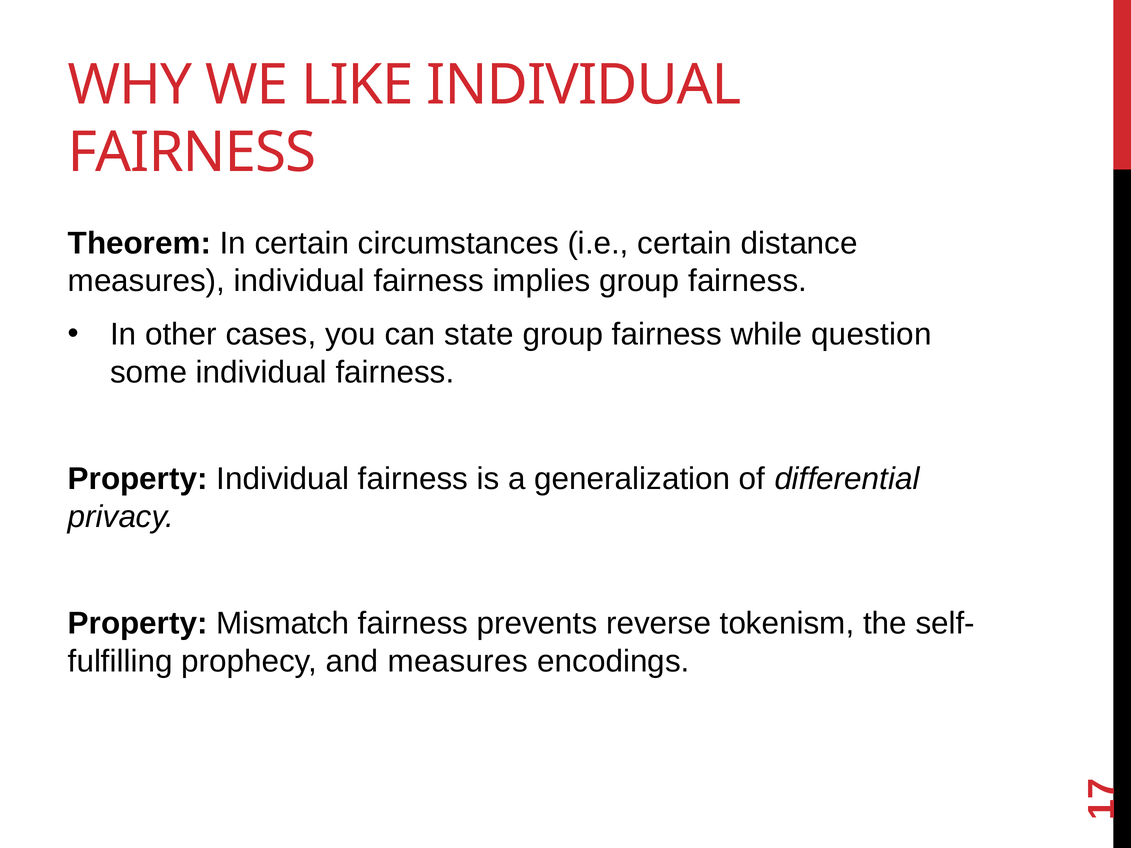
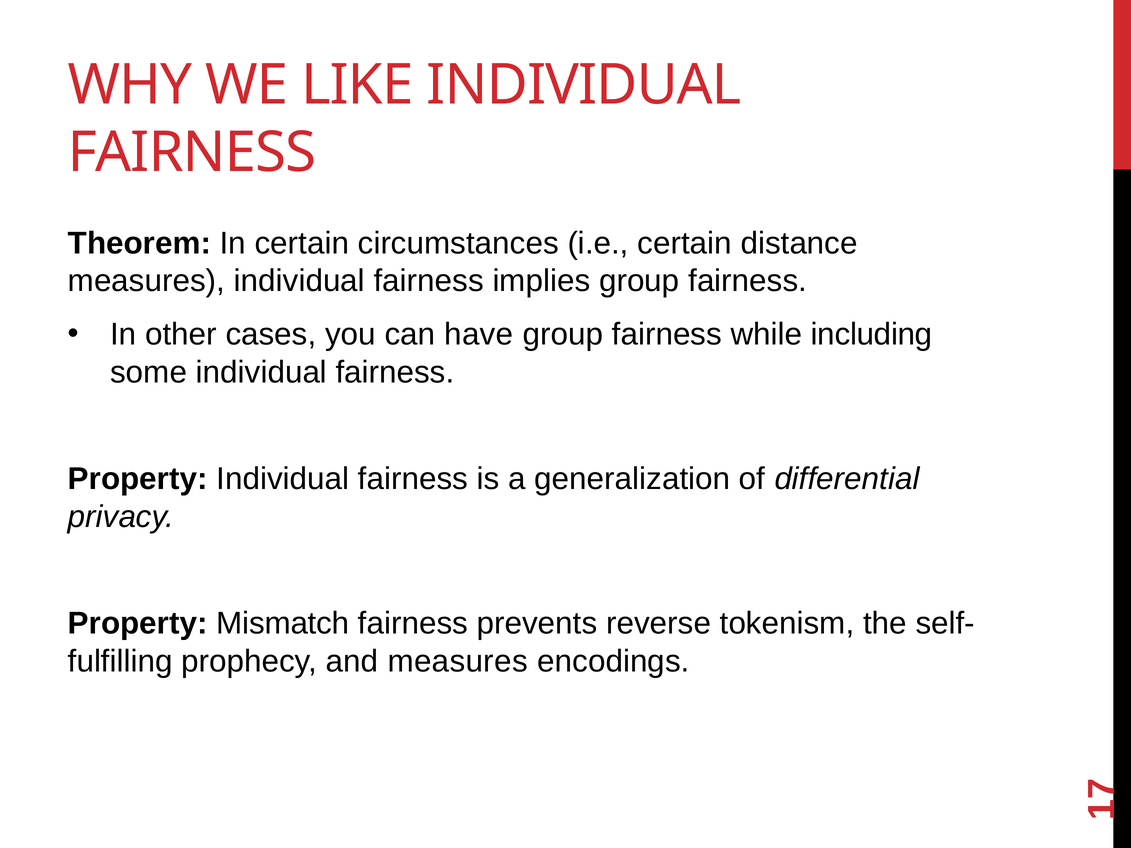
state: state -> have (479, 335)
question: question -> including (872, 335)
